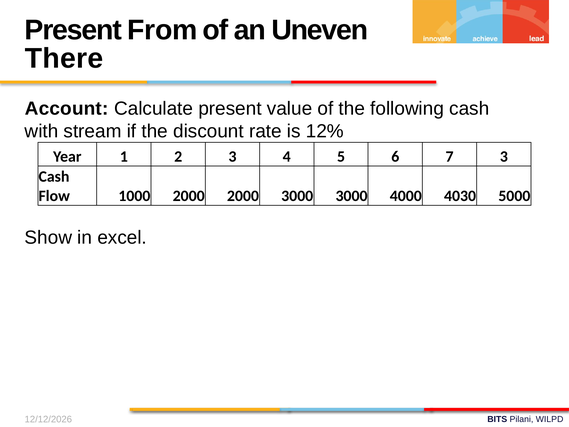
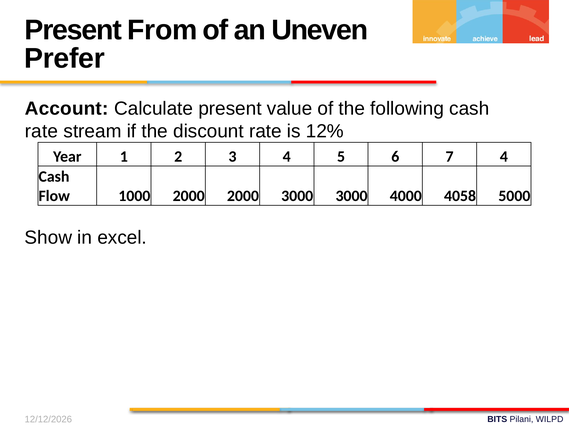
There: There -> Prefer (64, 58)
with: with -> rate (41, 131)
7 3: 3 -> 4 (504, 156)
4030: 4030 -> 4058 (460, 196)
